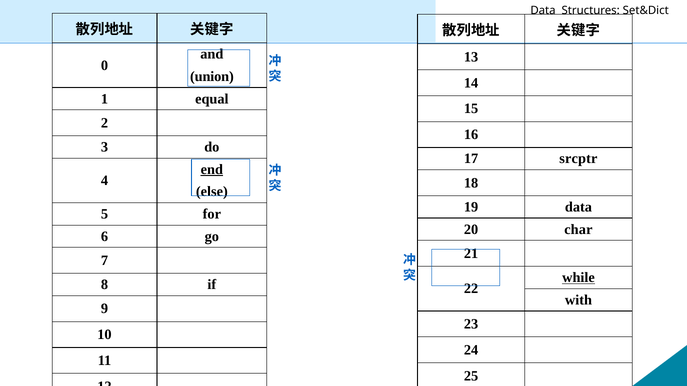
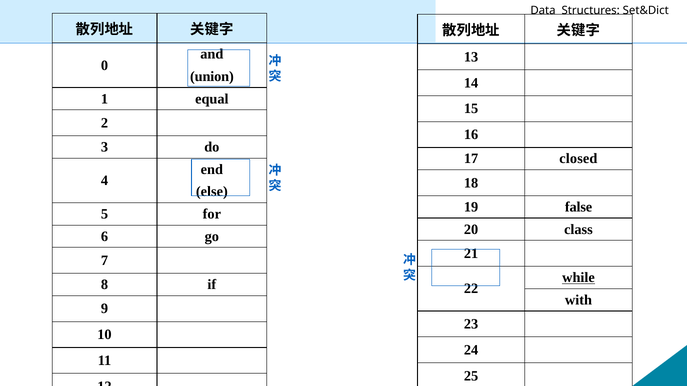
srcptr: srcptr -> closed (578, 159)
end underline: present -> none (212, 170)
19 data: data -> false (579, 207)
char: char -> class (578, 230)
